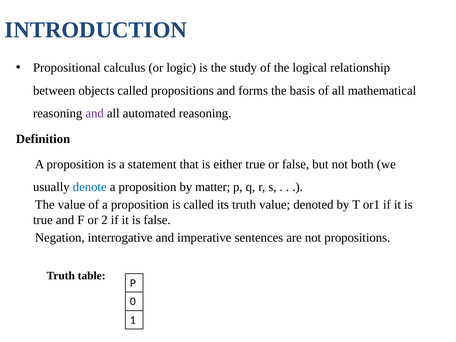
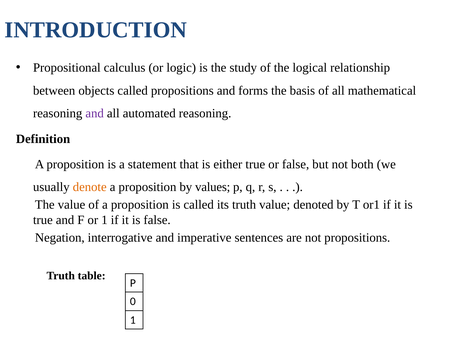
denote colour: blue -> orange (90, 187)
matter: matter -> values (213, 187)
or 2: 2 -> 1 (104, 220)
